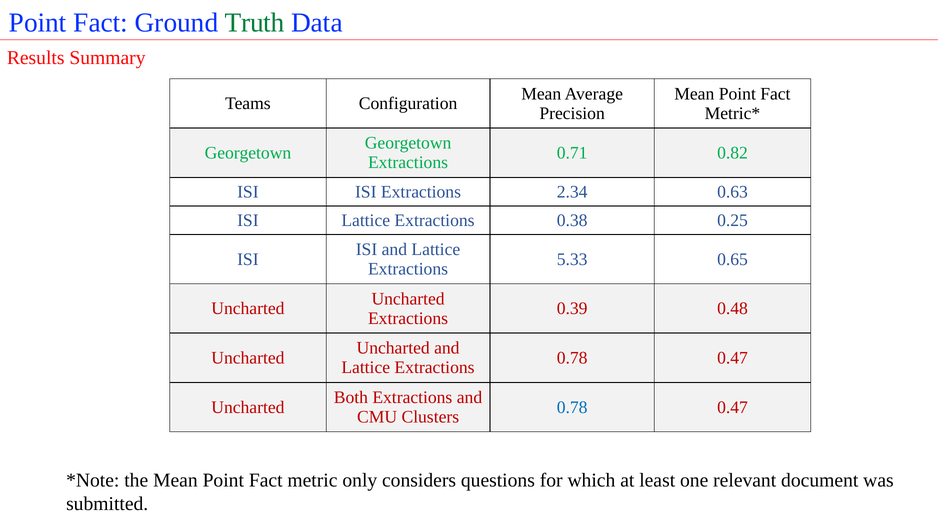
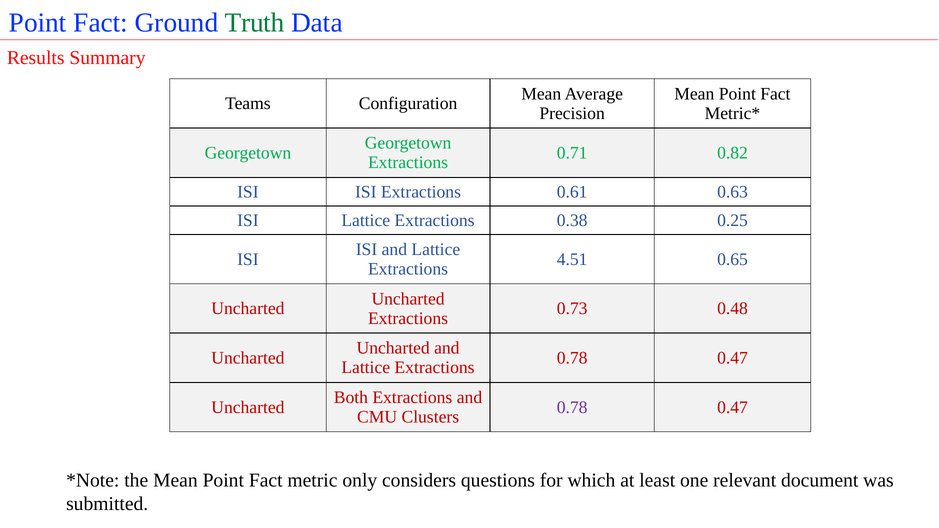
2.34: 2.34 -> 0.61 (572, 192)
5.33: 5.33 -> 4.51 (572, 259)
0.39: 0.39 -> 0.73 (572, 309)
0.78 colour: blue -> purple (572, 407)
